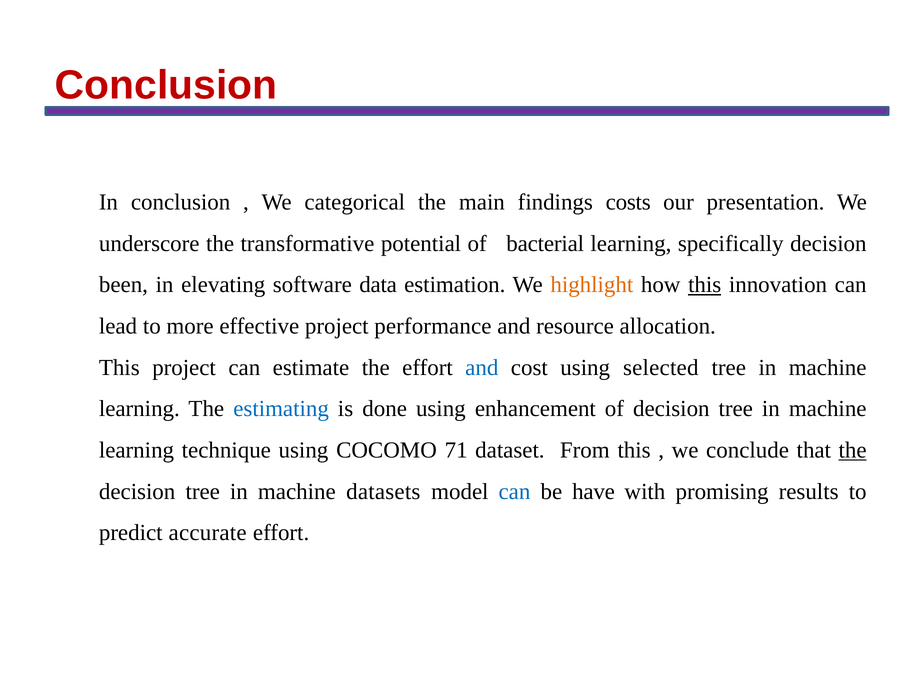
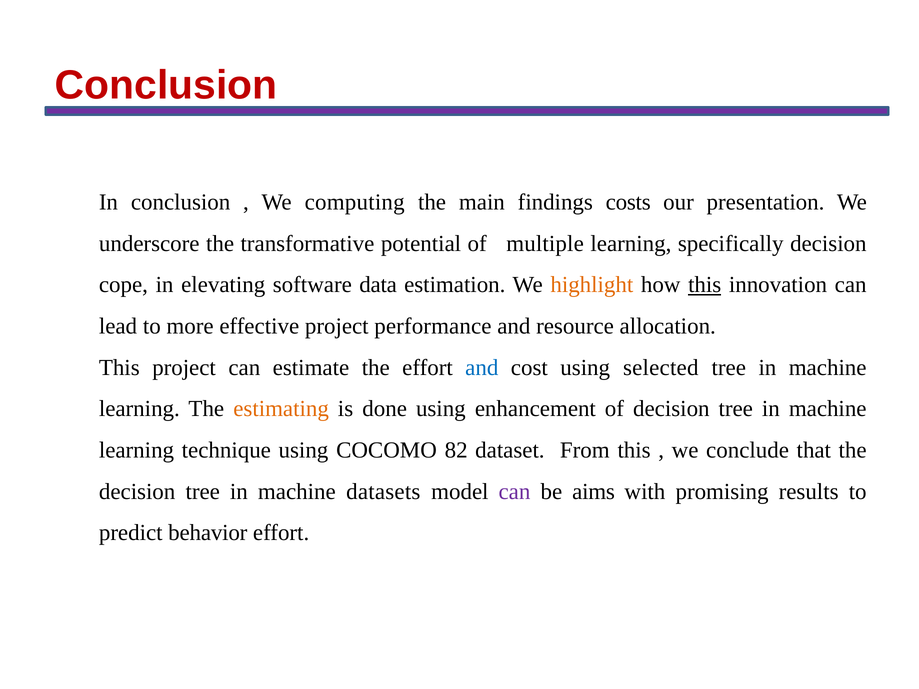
categorical: categorical -> computing (355, 202)
bacterial: bacterial -> multiple (545, 244)
been: been -> cope (123, 285)
estimating colour: blue -> orange (281, 409)
71: 71 -> 82 (456, 450)
the underline: present -> none (853, 450)
can colour: blue -> purple (514, 492)
have: have -> aims (594, 492)
accurate: accurate -> behavior (208, 533)
